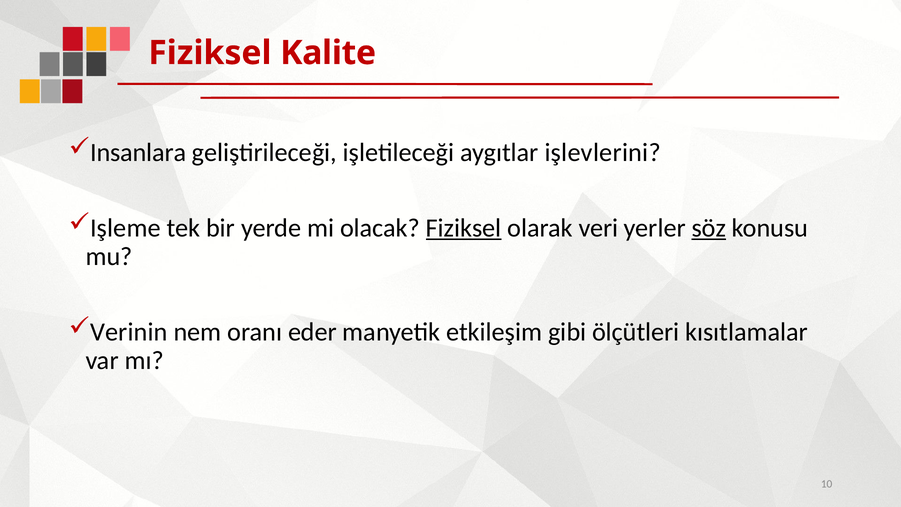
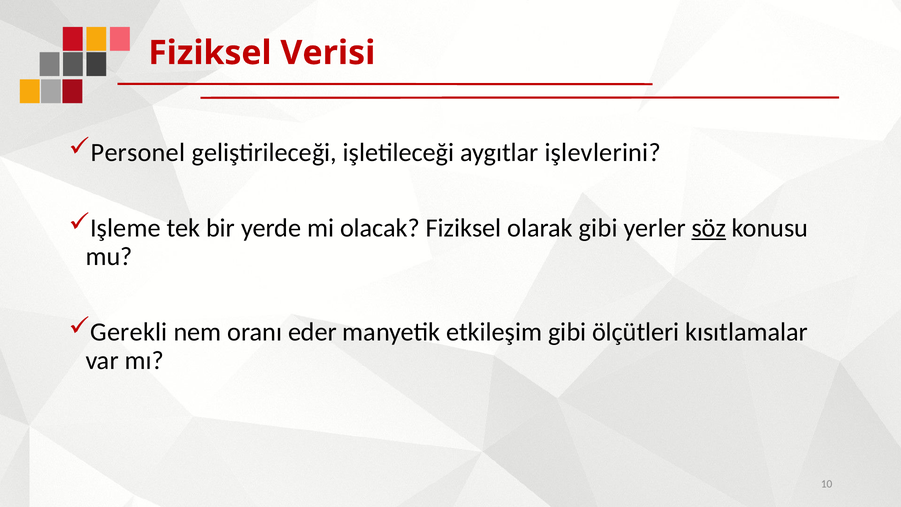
Kalite: Kalite -> Verisi (328, 53)
Insanlara: Insanlara -> Personel (138, 152)
Fiziksel underline: present -> none (464, 228)
olarak veri: veri -> gibi (598, 228)
Verinin: Verinin -> Gerekli (129, 332)
